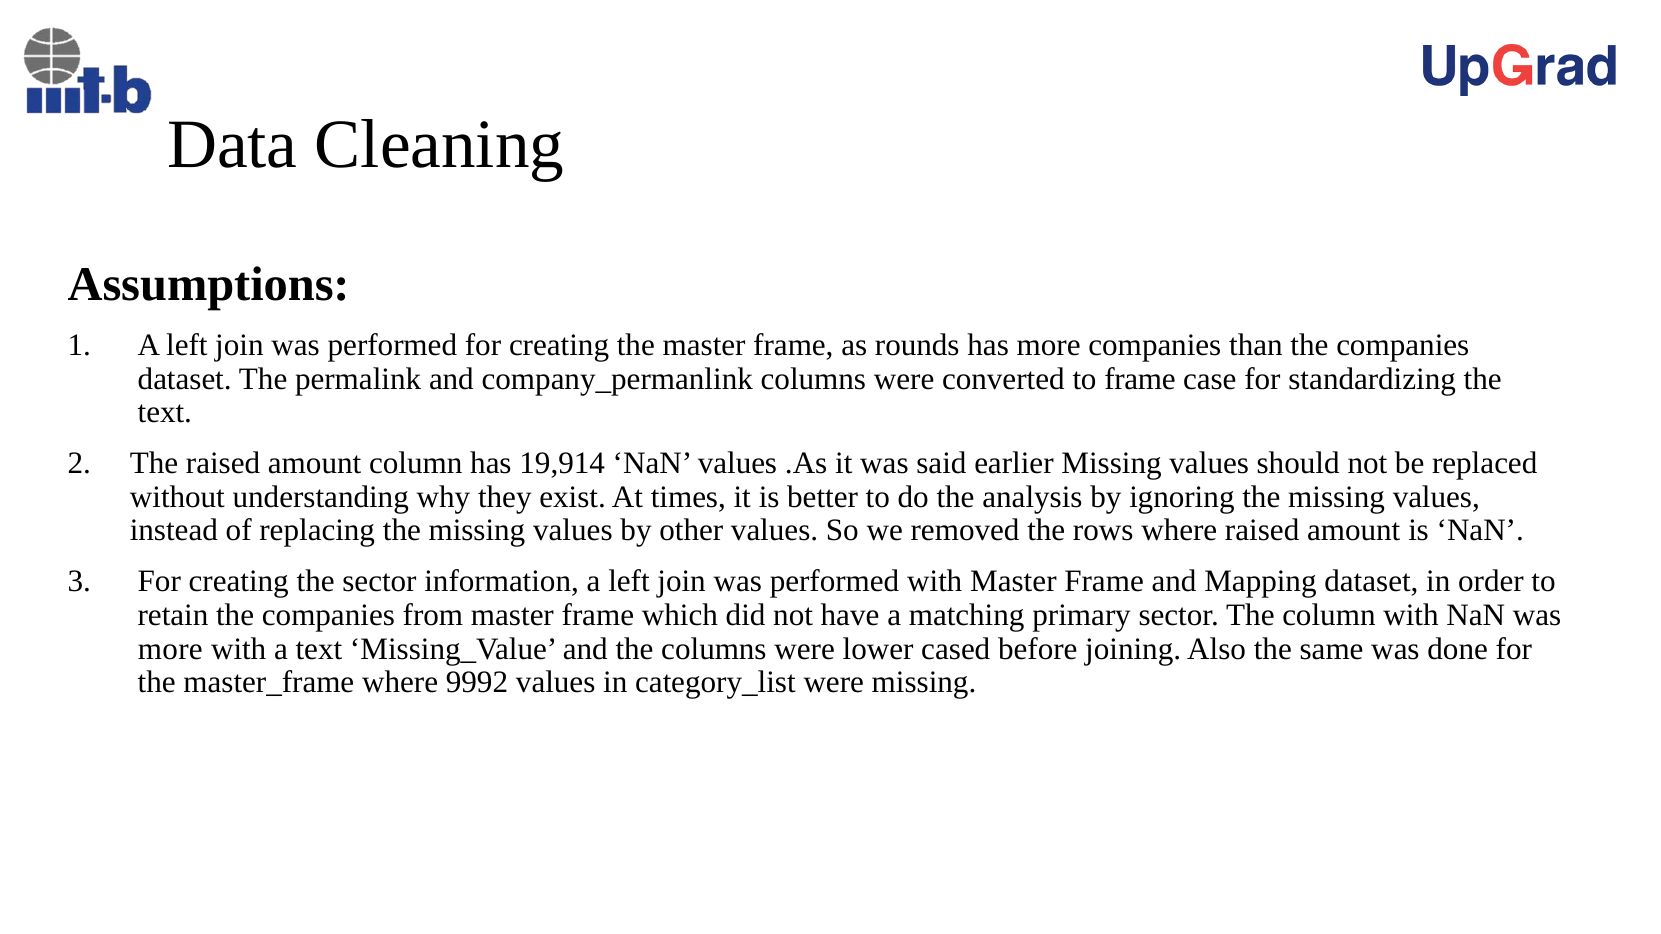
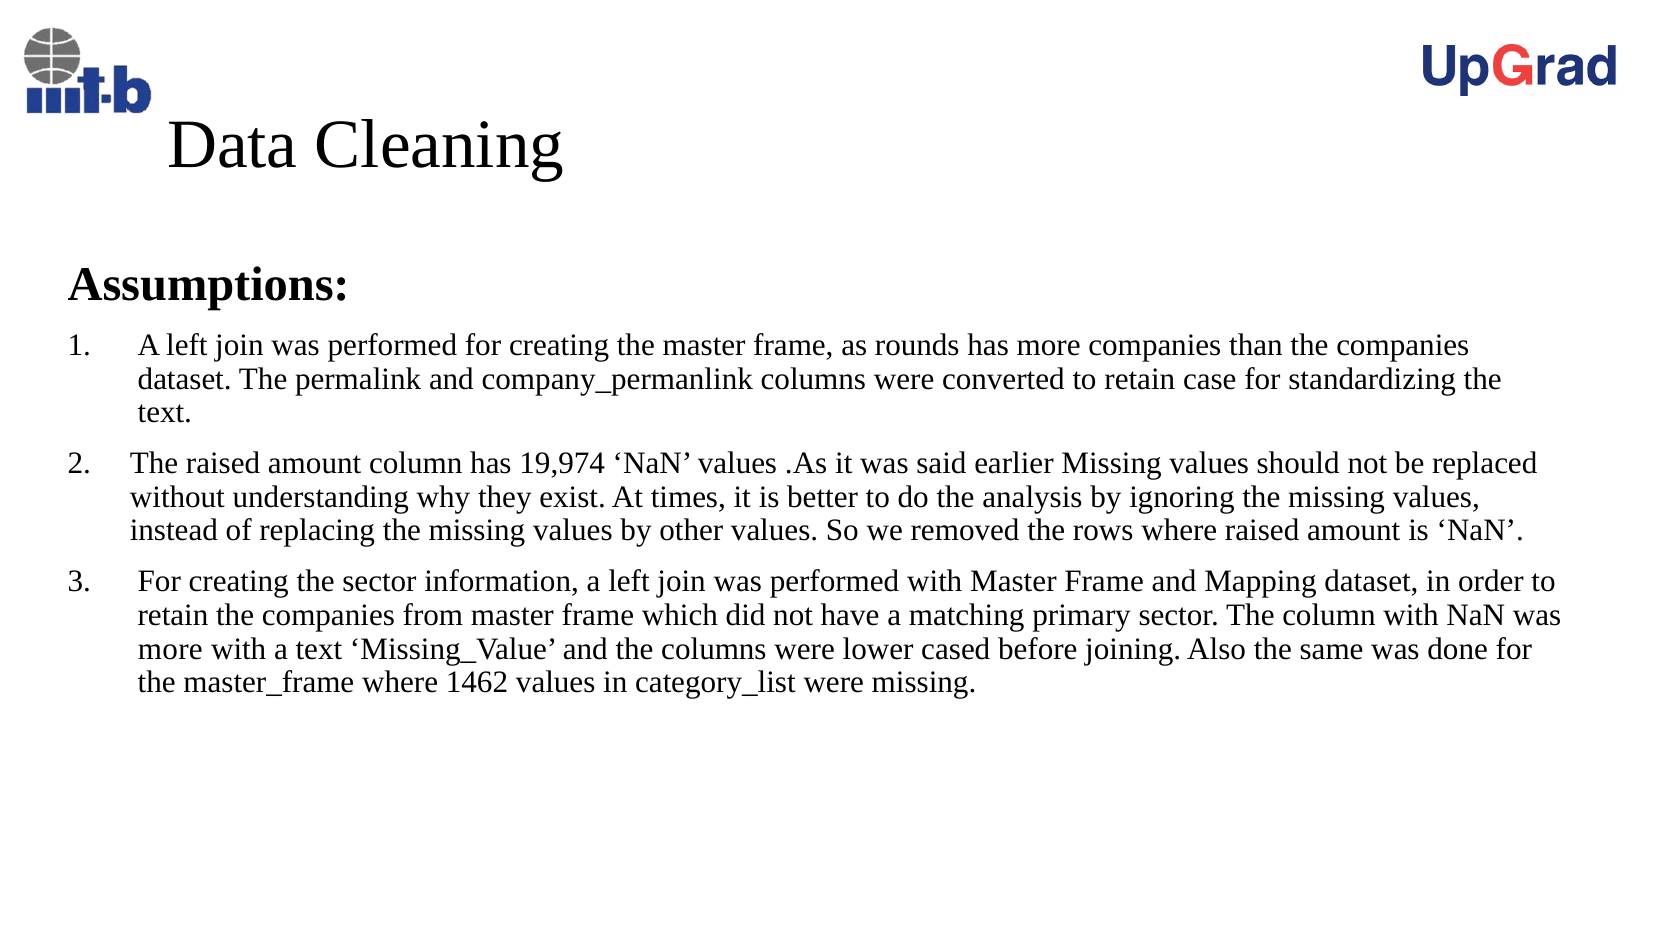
converted to frame: frame -> retain (1140, 379)
19,914: 19,914 -> 19,974 (562, 463)
9992: 9992 -> 1462 (477, 683)
